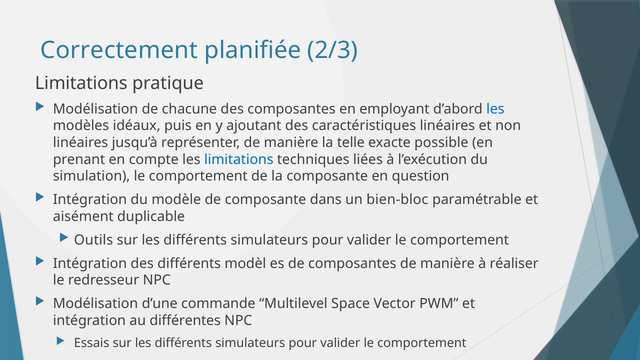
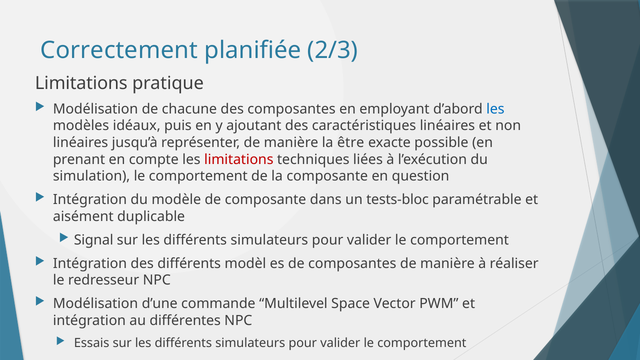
telle: telle -> être (351, 143)
limitations colour: blue -> red (239, 159)
bien-bloc: bien-bloc -> tests-bloc (398, 200)
Outils: Outils -> Signal (94, 240)
